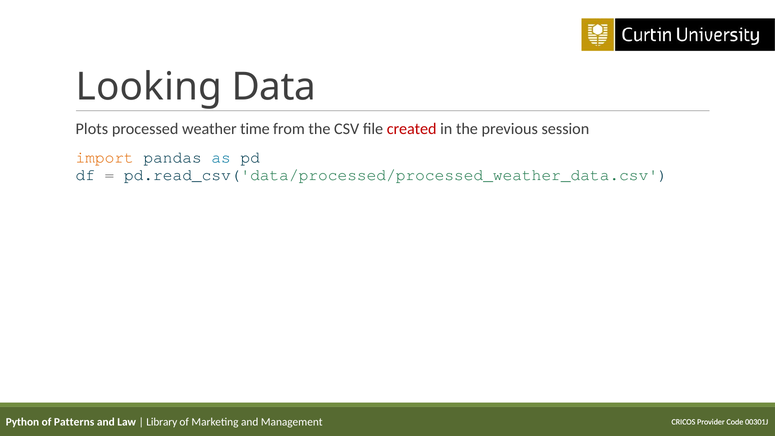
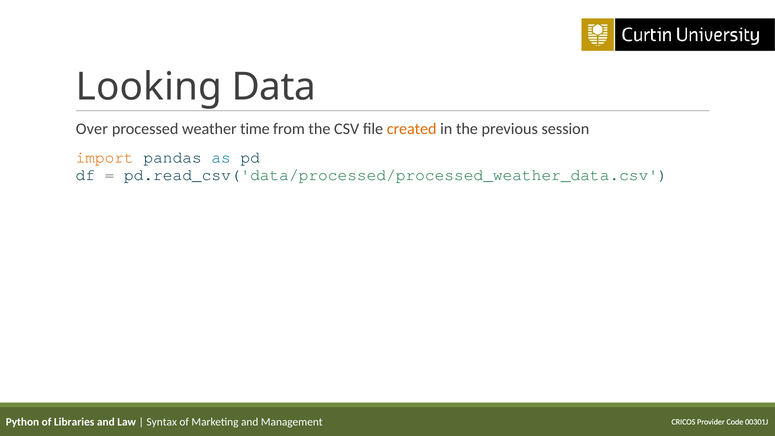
Plots: Plots -> Over (92, 129)
created colour: red -> orange (412, 129)
Patterns: Patterns -> Libraries (74, 422)
Library: Library -> Syntax (162, 422)
